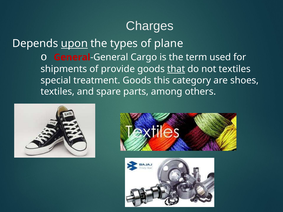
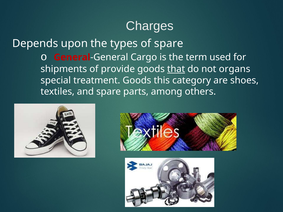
upon underline: present -> none (74, 44)
of plane: plane -> spare (169, 44)
not textiles: textiles -> organs (235, 69)
